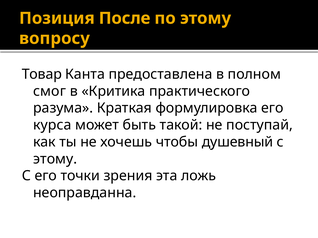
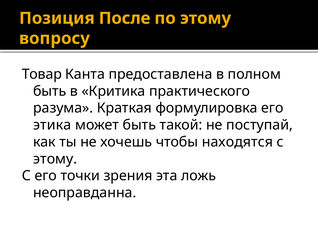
смог: смог -> быть (50, 91)
курса: курса -> этика (52, 125)
душевный: душевный -> находятся (237, 142)
